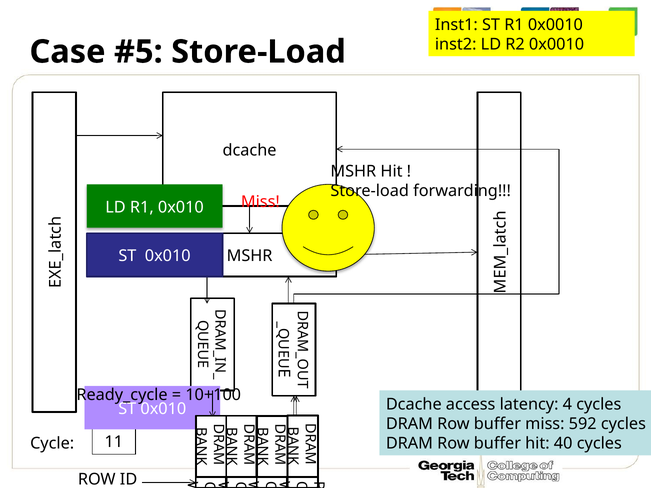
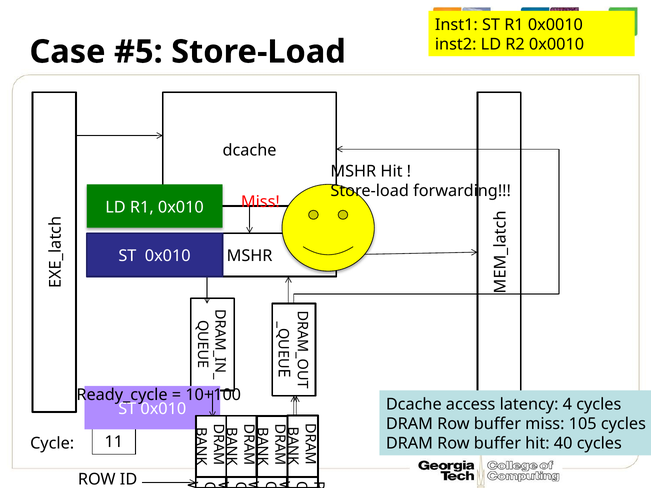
592: 592 -> 105 (583, 424)
